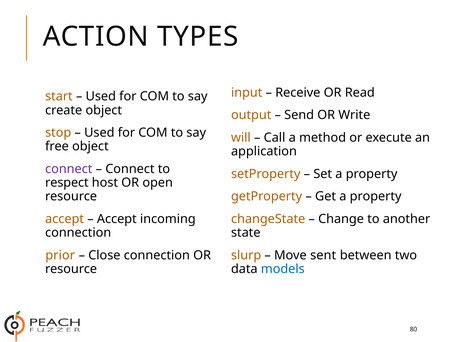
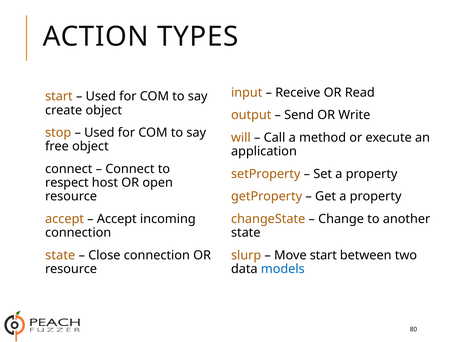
connect colour: purple -> black (69, 169)
prior: prior -> state (60, 255)
Move sent: sent -> start (323, 255)
